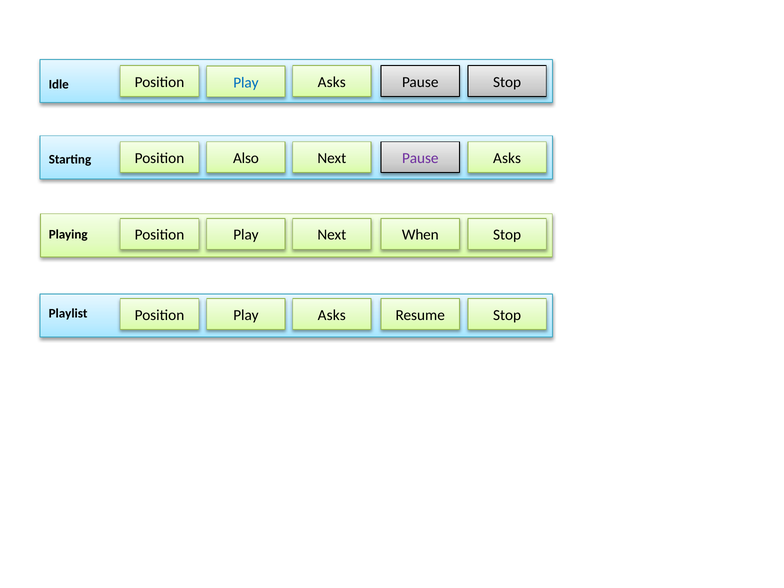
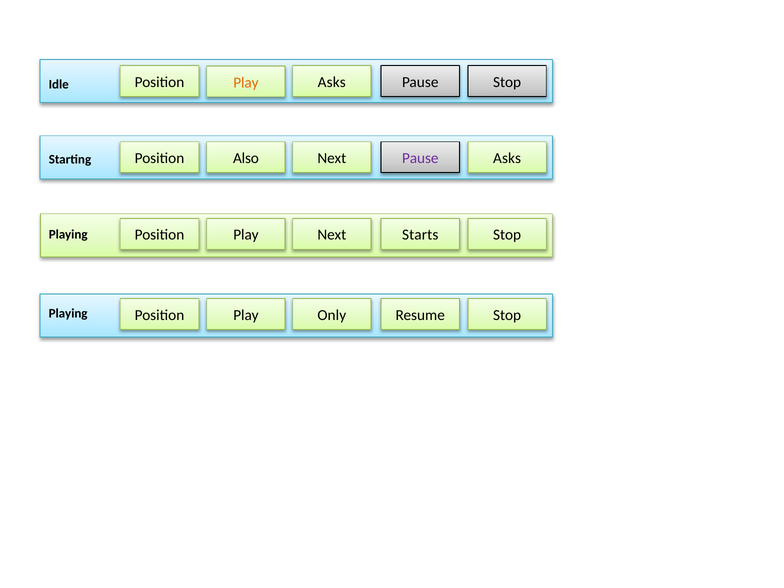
Play colour: blue -> orange (246, 82)
When: When -> Starts (420, 235)
Playlist: Playlist -> Playing (68, 313)
Play Asks: Asks -> Only (332, 315)
